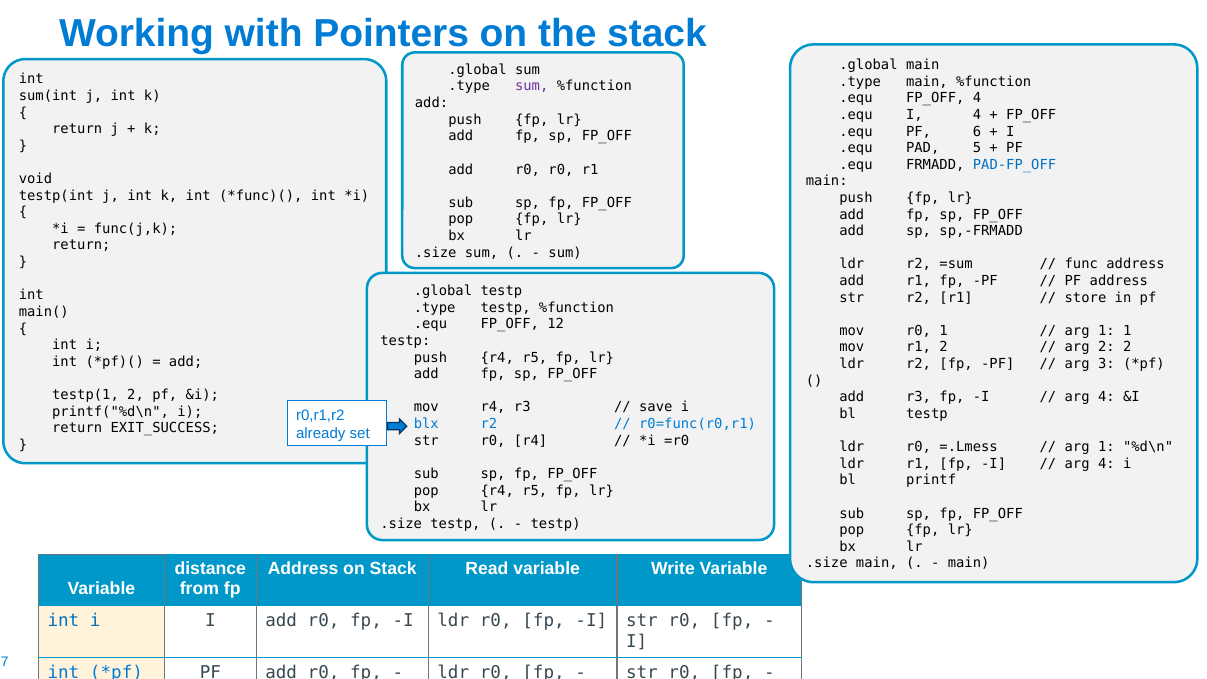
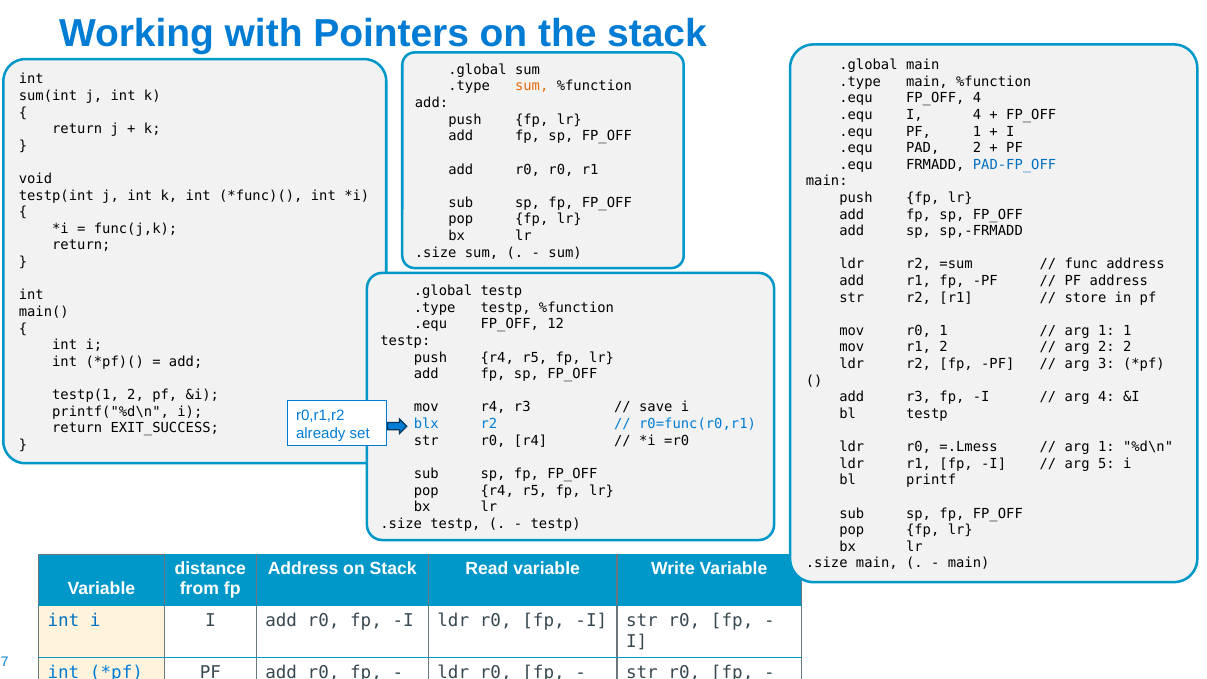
sum colour: purple -> orange (532, 86)
PF 6: 6 -> 1 (977, 131)
PAD 5: 5 -> 2 (977, 148)
4: 4 -> 5 (1106, 464)
